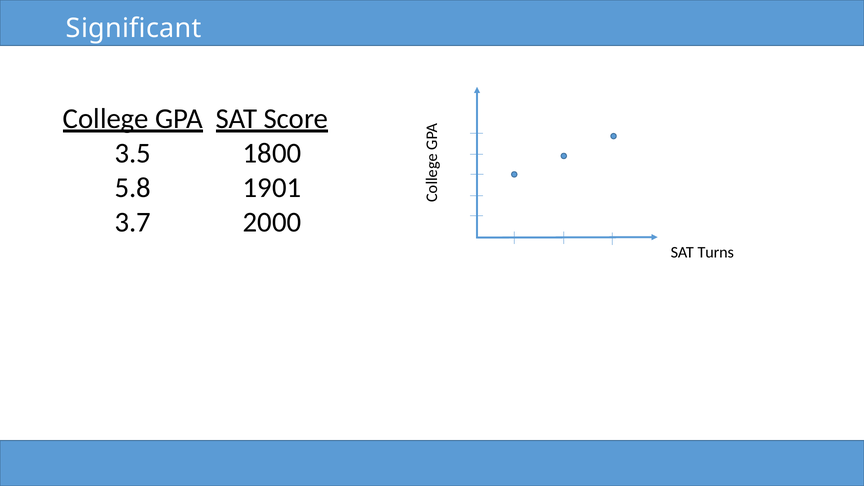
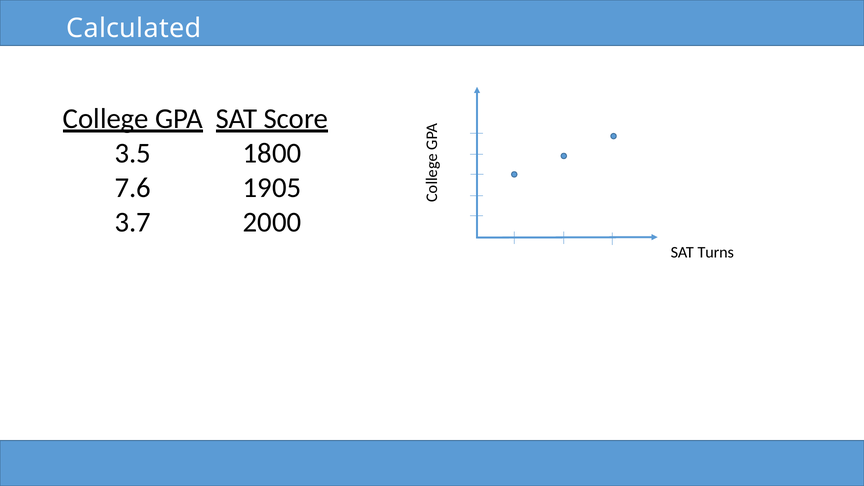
Significant: Significant -> Calculated (134, 28)
5.8: 5.8 -> 7.6 (133, 188)
1901: 1901 -> 1905 (272, 188)
